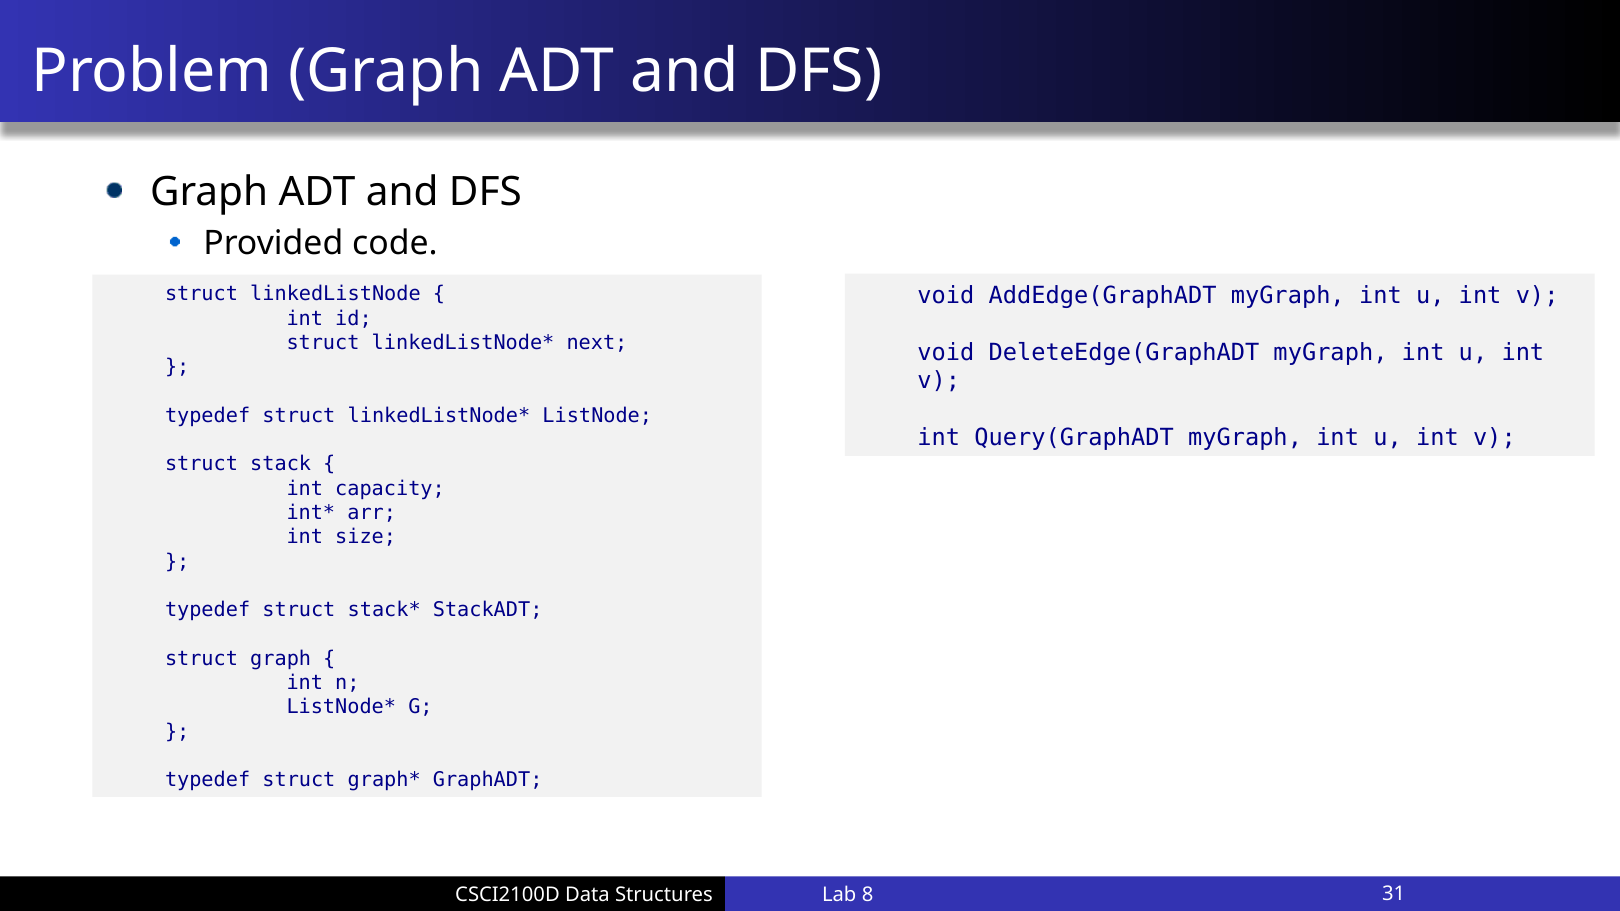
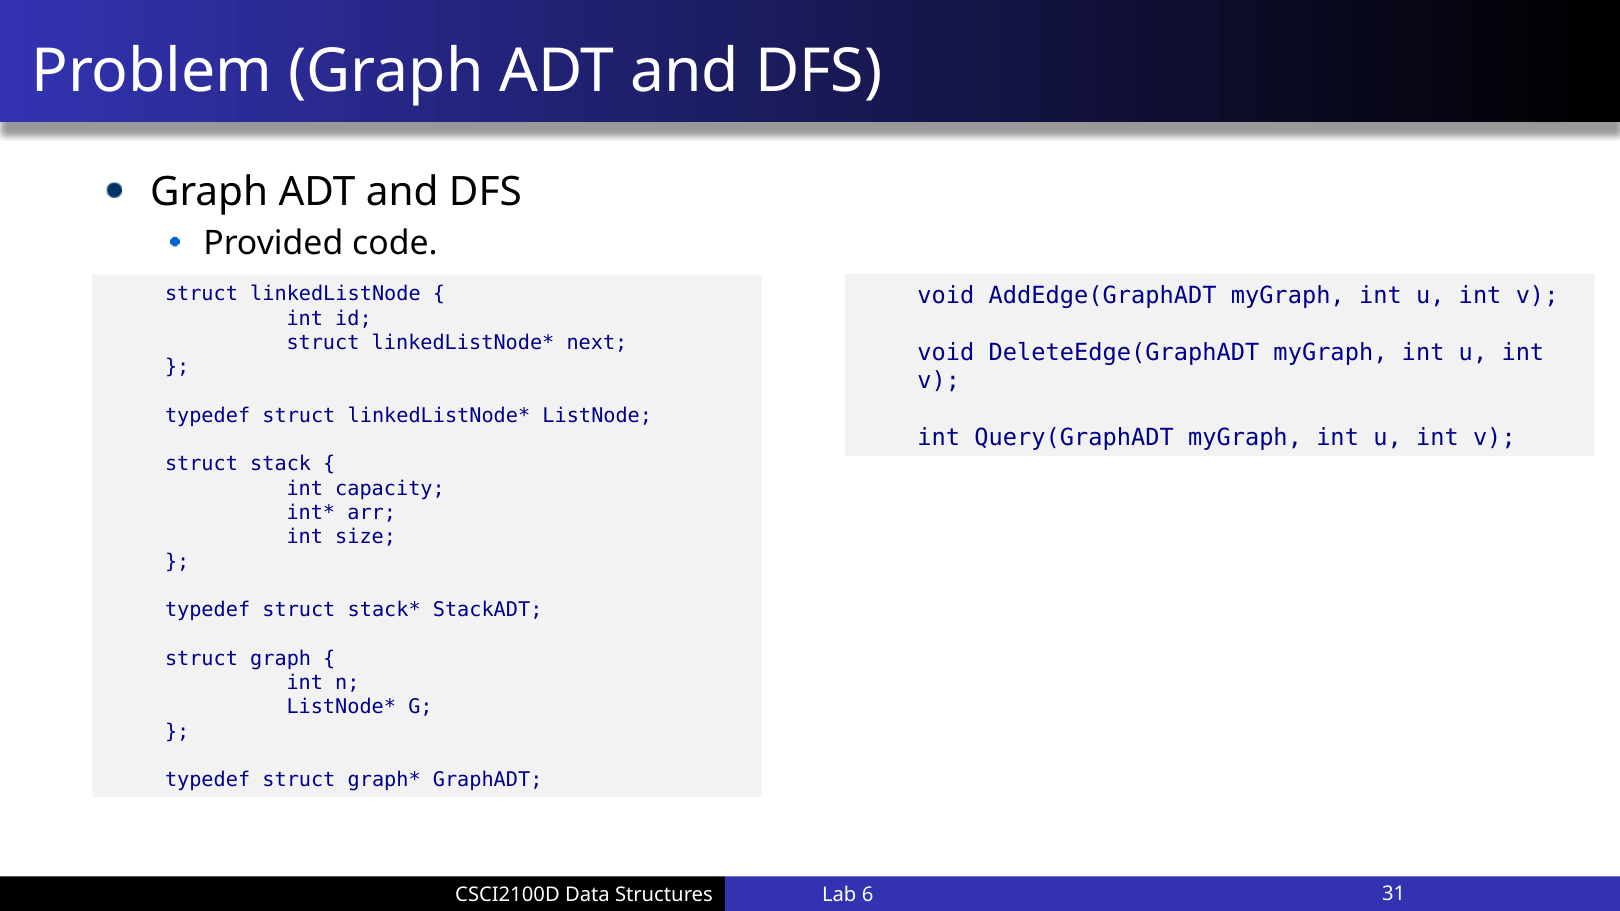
8: 8 -> 6 (868, 895)
